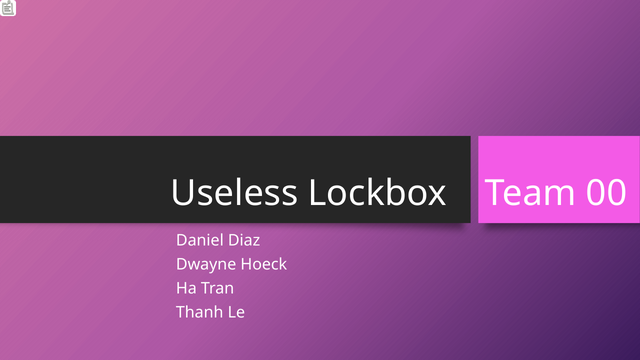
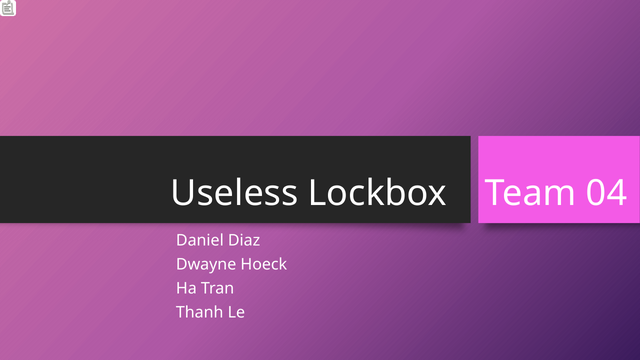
00: 00 -> 04 (607, 194)
